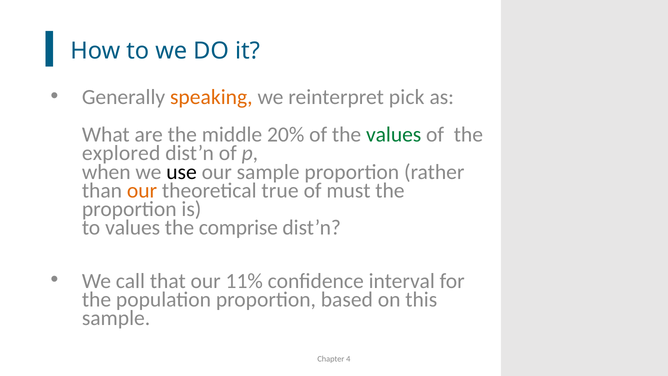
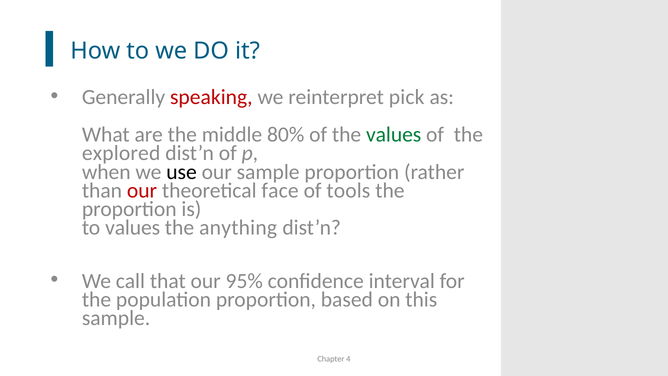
speaking colour: orange -> red (211, 97)
20%: 20% -> 80% (286, 135)
our colour: orange -> red (142, 190)
true: true -> face (280, 190)
must: must -> tools (348, 190)
comprise: comprise -> anything (238, 228)
11%: 11% -> 95% (244, 281)
